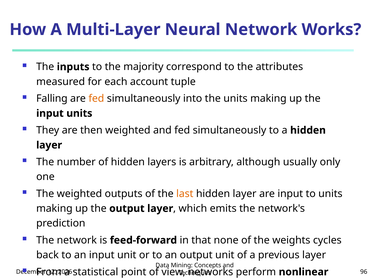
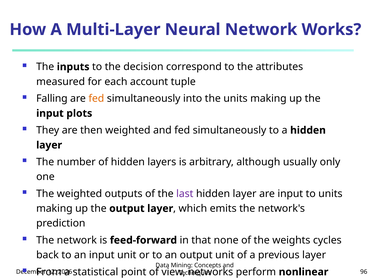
majority: majority -> decision (143, 67)
input units: units -> plots (79, 113)
last colour: orange -> purple (185, 194)
